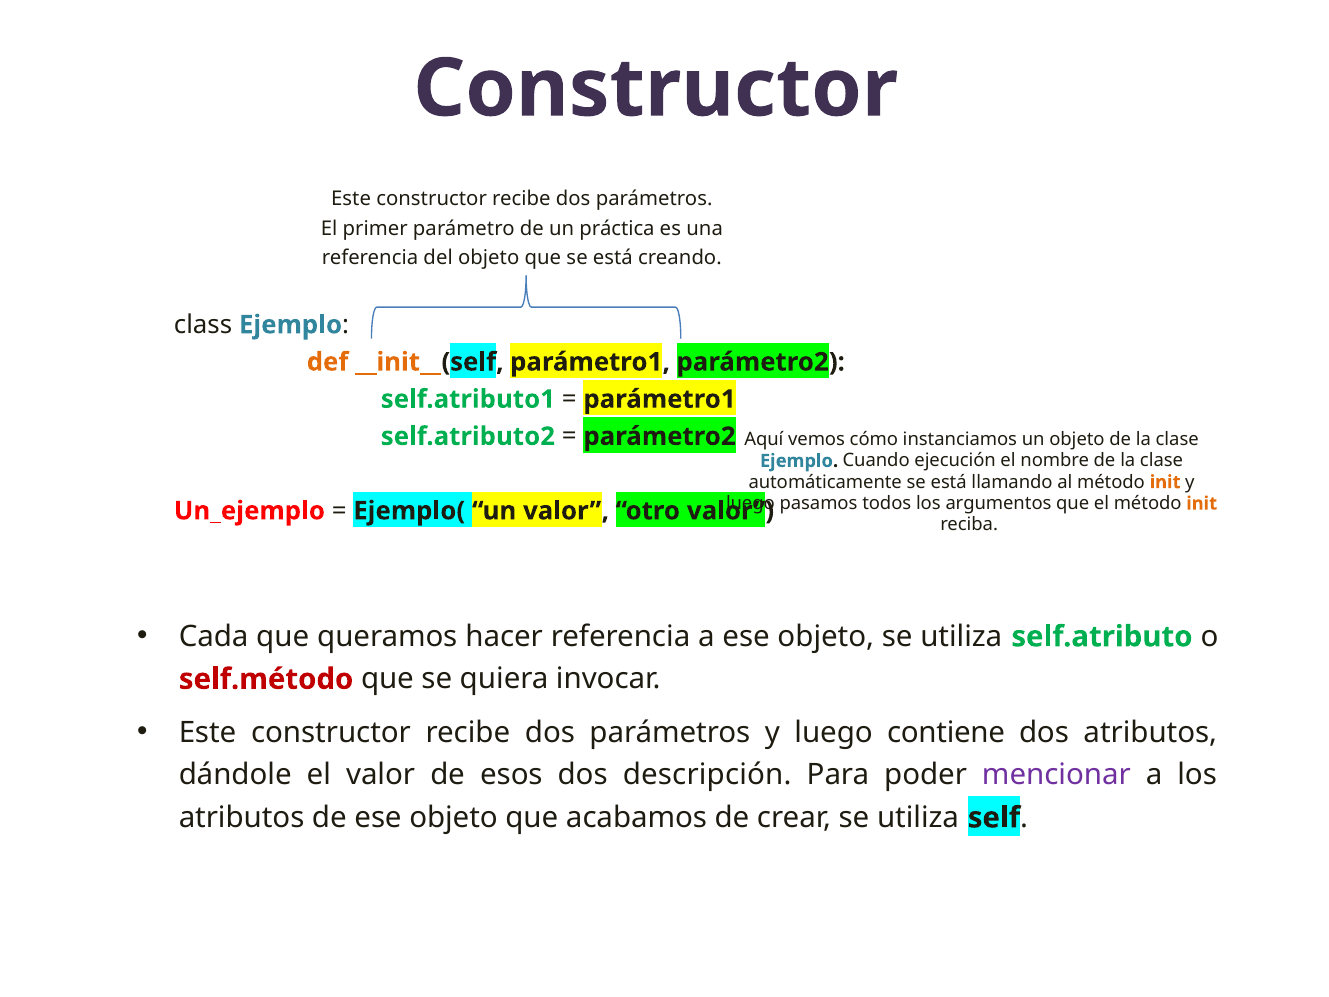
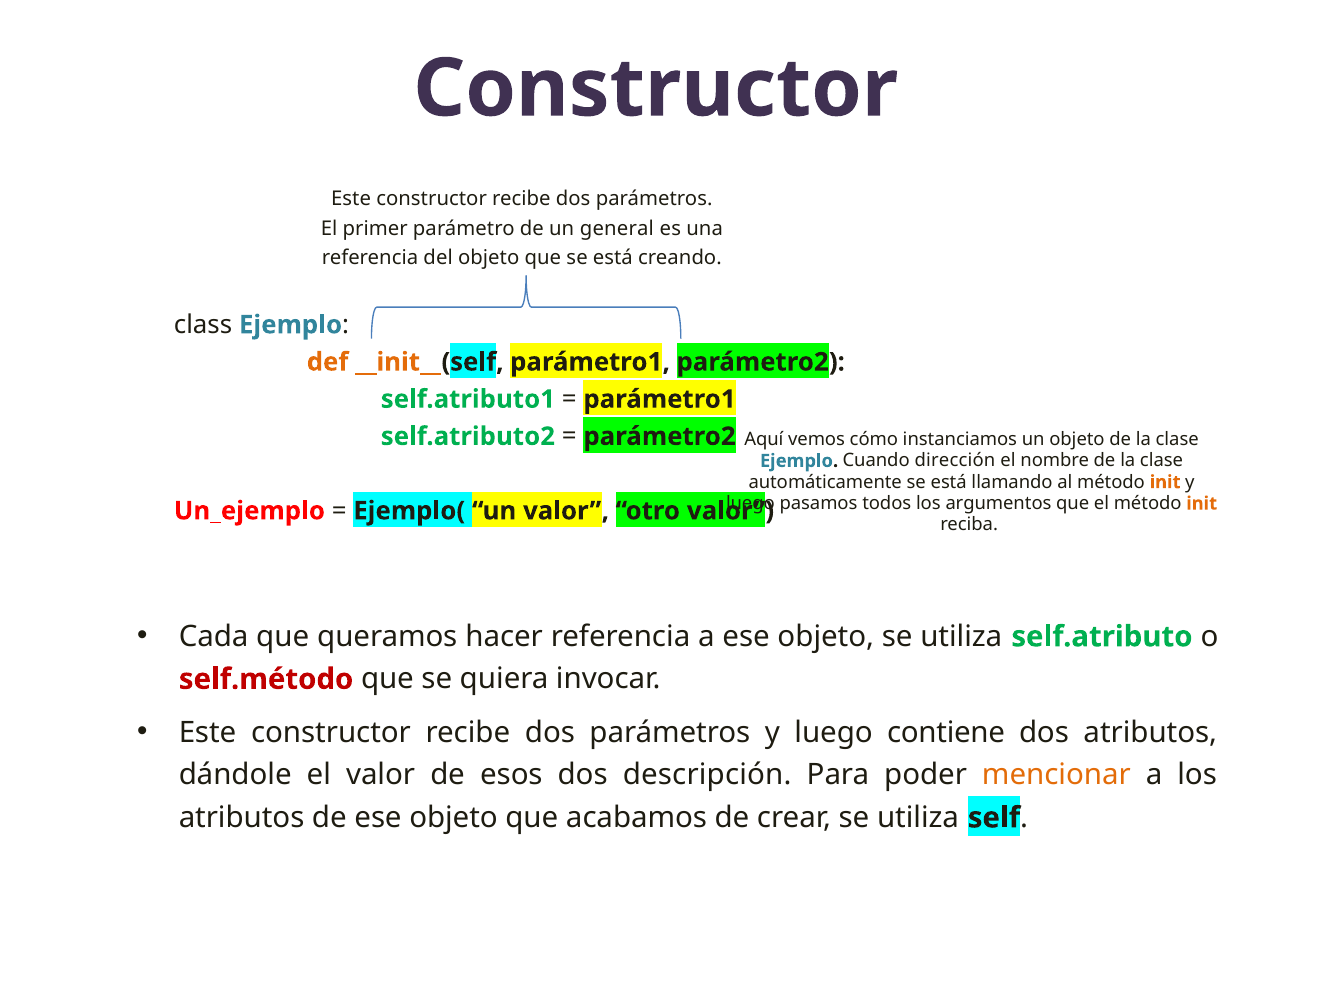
práctica: práctica -> general (617, 228)
ejecución: ejecución -> dirección (955, 461)
mencionar colour: purple -> orange (1056, 775)
